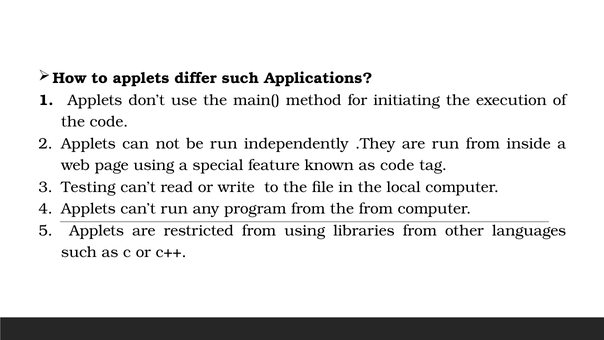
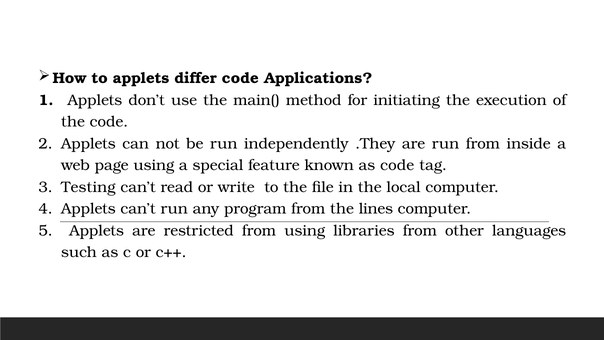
differ such: such -> code (240, 78)
the from: from -> lines (376, 209)
